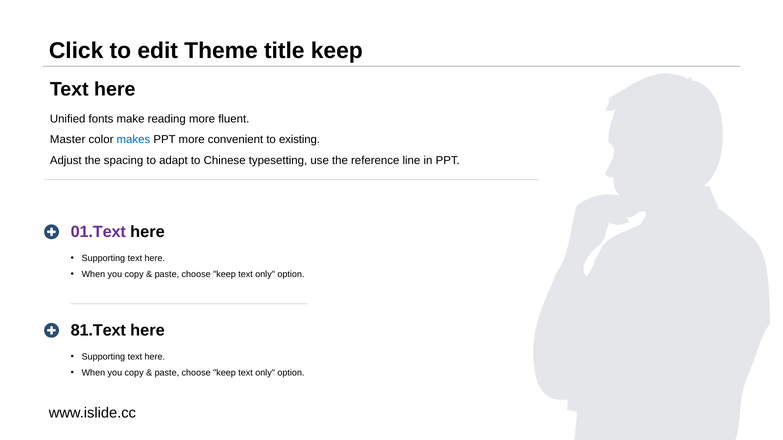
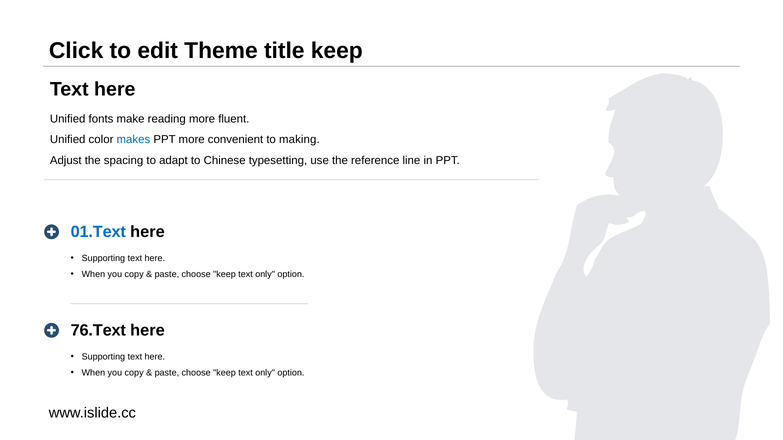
Master: Master -> Unified (68, 140)
existing: existing -> making (299, 140)
01.Text colour: purple -> blue (98, 232)
81.Text: 81.Text -> 76.Text (98, 331)
